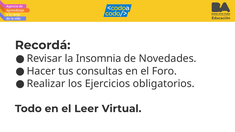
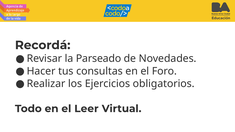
Insomnia: Insomnia -> Parseado (99, 59)
